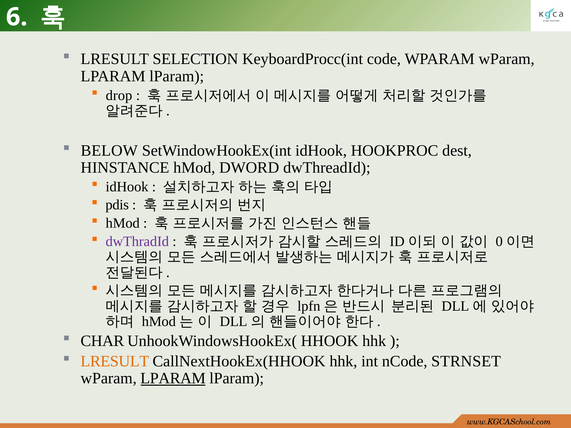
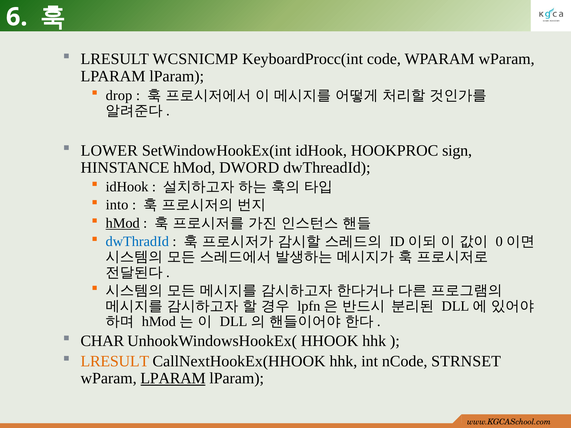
SELECTION: SELECTION -> WCSNICMP (195, 59)
BELOW: BELOW -> LOWER (109, 151)
dest: dest -> sign (457, 151)
pdis: pdis -> into (117, 205)
hMod underline: none -> present (123, 223)
dwThradId colour: purple -> blue (137, 242)
